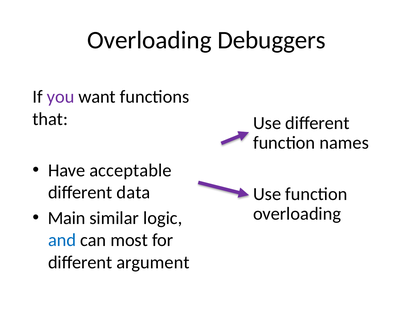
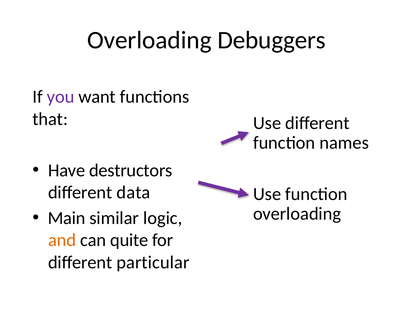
acceptable: acceptable -> destructors (131, 170)
and colour: blue -> orange (62, 240)
most: most -> quite (129, 240)
argument: argument -> particular (153, 262)
